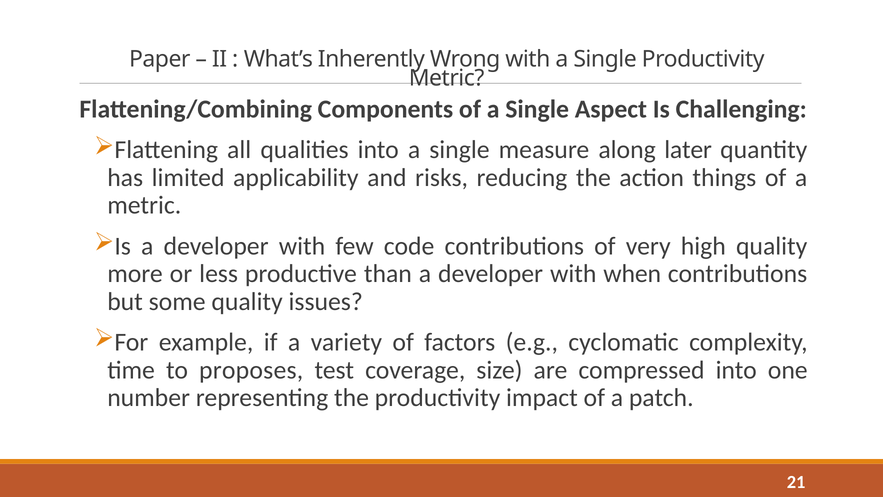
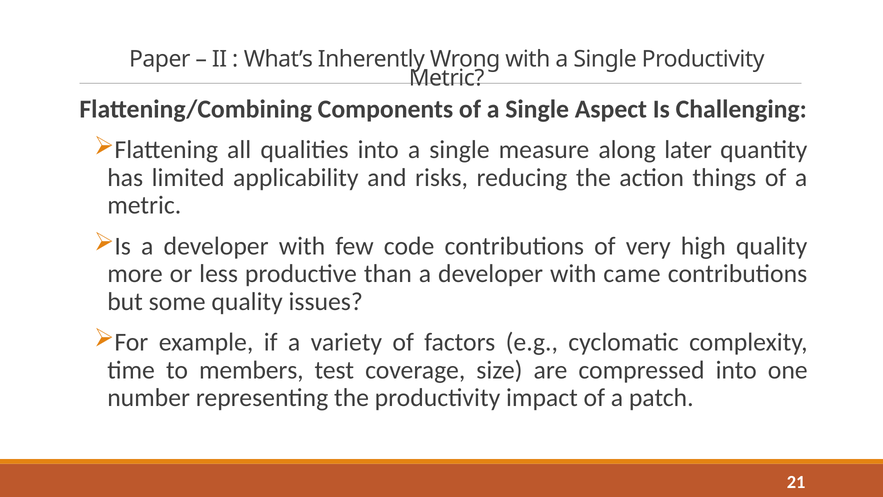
when: when -> came (632, 274)
proposes: proposes -> members (251, 370)
